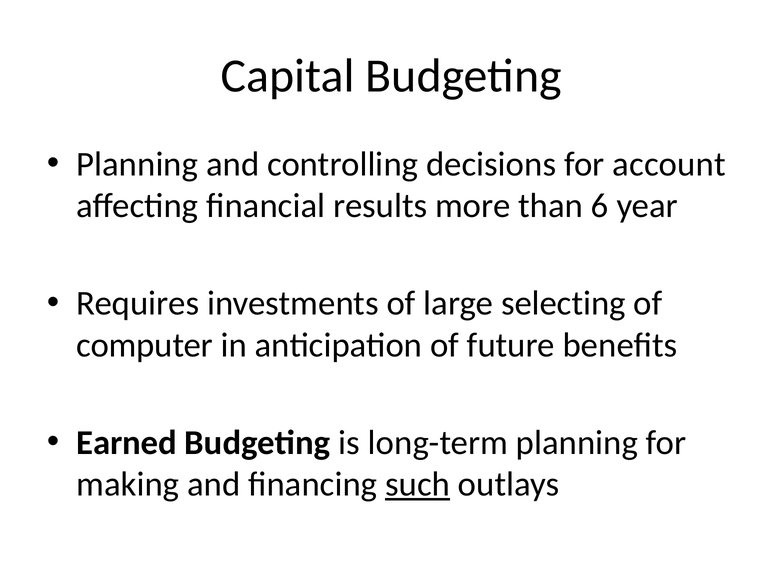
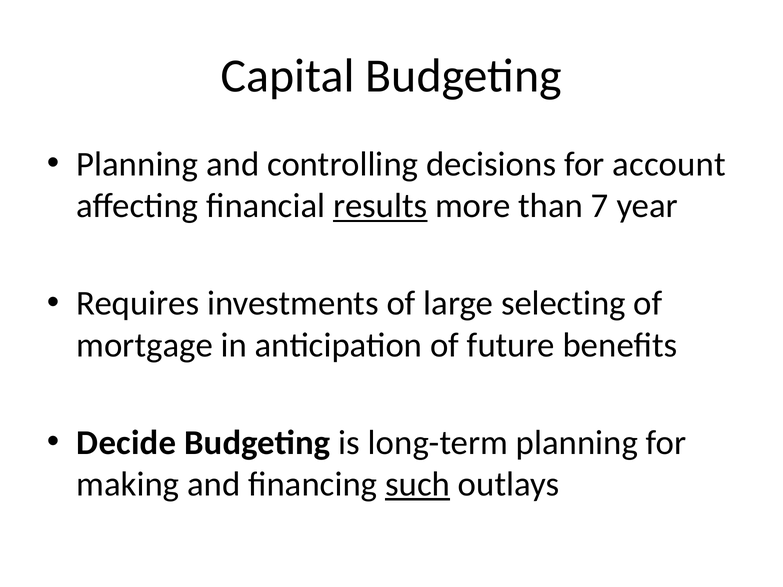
results underline: none -> present (380, 206)
6: 6 -> 7 (600, 206)
computer: computer -> mortgage (145, 345)
Earned: Earned -> Decide (126, 443)
